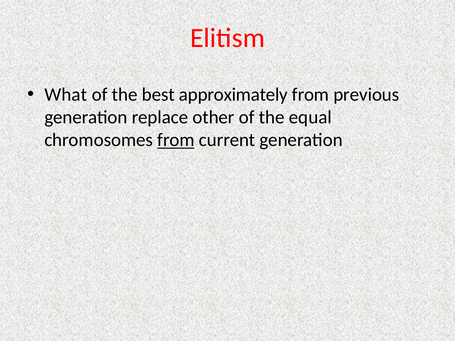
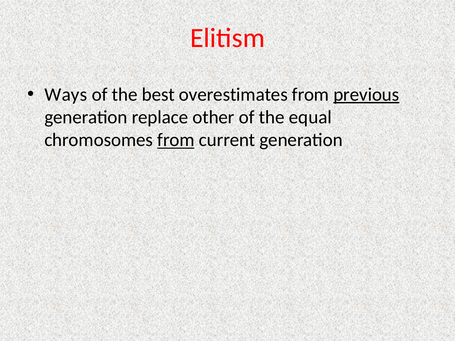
What: What -> Ways (66, 95)
approximately: approximately -> overestimates (233, 95)
previous underline: none -> present (366, 95)
